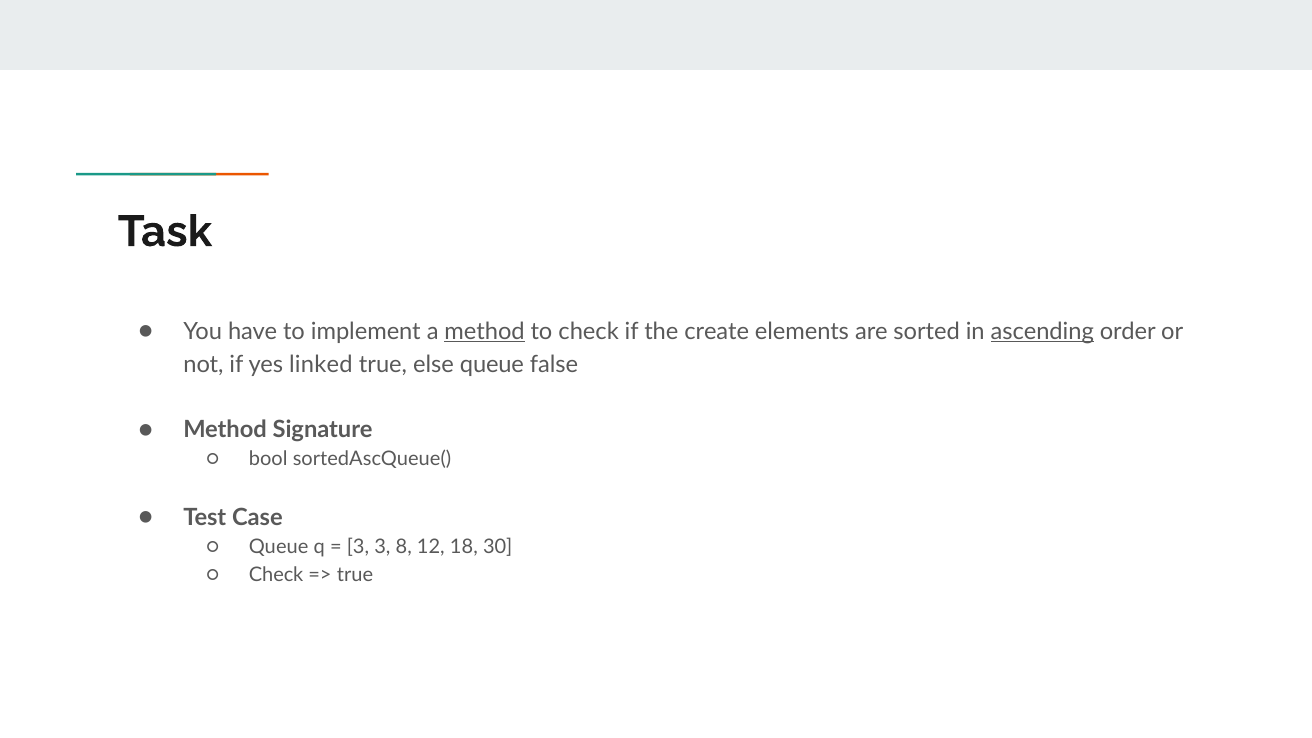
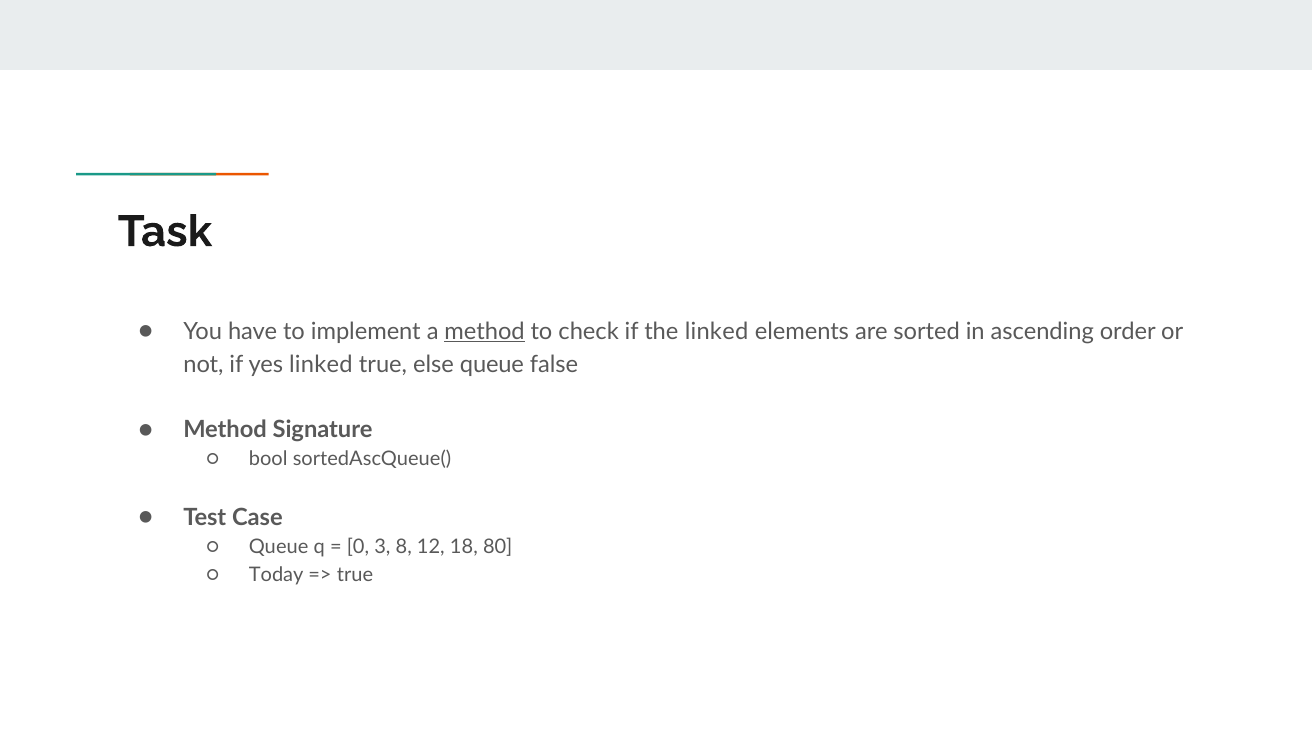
the create: create -> linked (717, 332)
ascending underline: present -> none (1042, 332)
3: 3 -> 0 (358, 547)
30: 30 -> 80 (498, 547)
Check: Check -> Today (276, 575)
